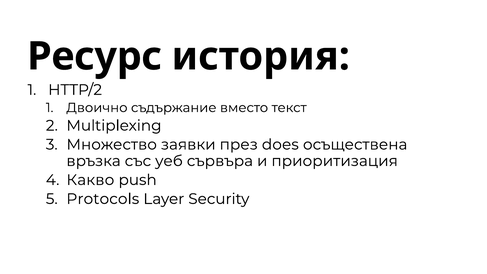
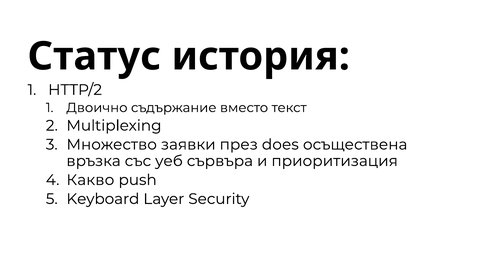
Ресурс: Ресурс -> Статус (94, 56)
Protocols: Protocols -> Keyboard (103, 199)
